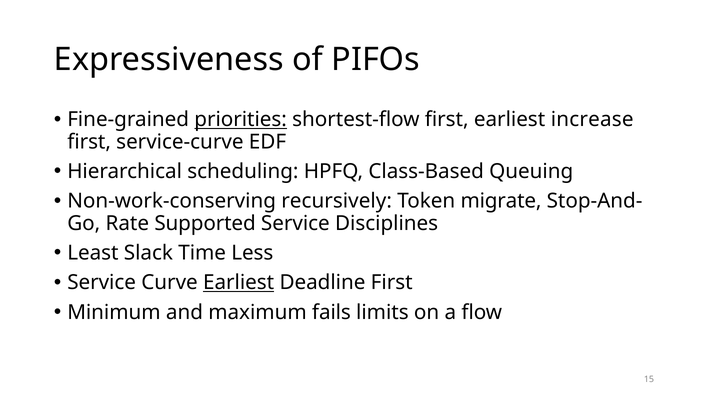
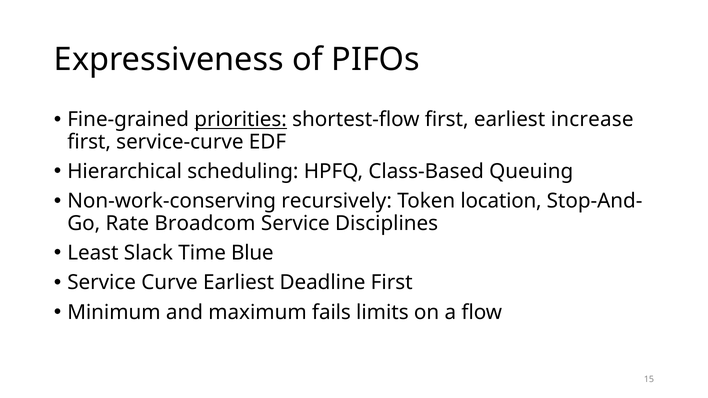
migrate: migrate -> location (501, 201)
Supported: Supported -> Broadcom (205, 223)
Less: Less -> Blue (252, 253)
Earliest underline: present -> none (239, 283)
